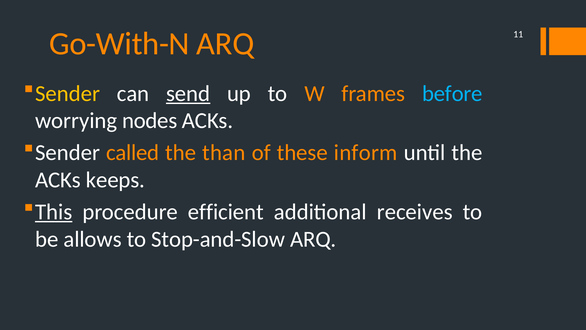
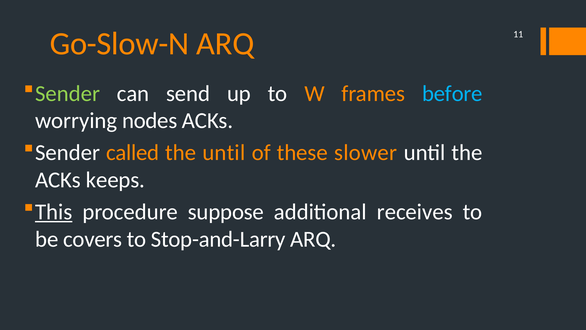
Go-With-N: Go-With-N -> Go-Slow-N (119, 44)
Sender colour: yellow -> light green (68, 93)
send underline: present -> none (188, 93)
the than: than -> until (224, 153)
inform: inform -> slower (366, 153)
efficient: efficient -> suppose (226, 212)
allows: allows -> covers (93, 239)
Stop-and-Slow: Stop-and-Slow -> Stop-and-Larry (218, 239)
